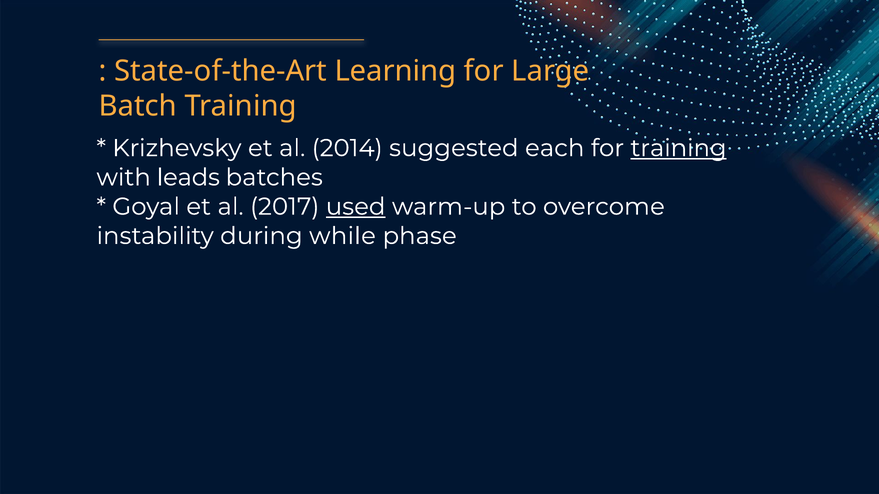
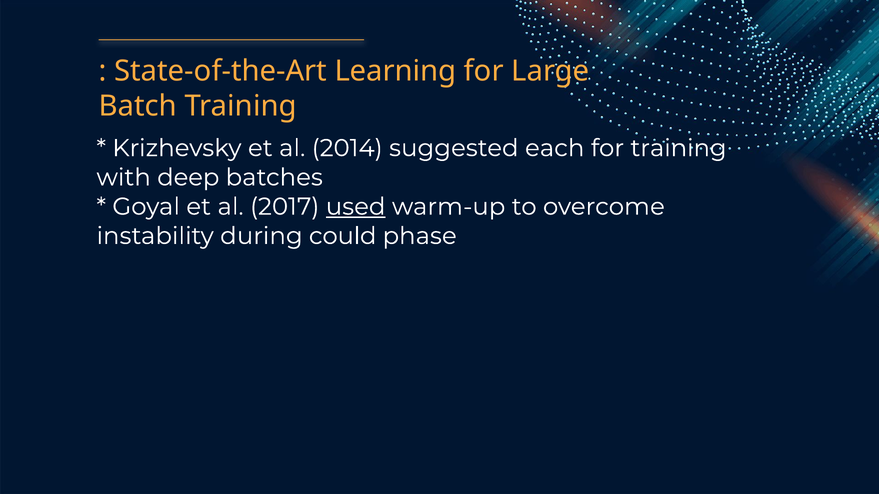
training underline: present -> none (679, 148)
leads: leads -> deep (188, 178)
while: while -> could (343, 236)
